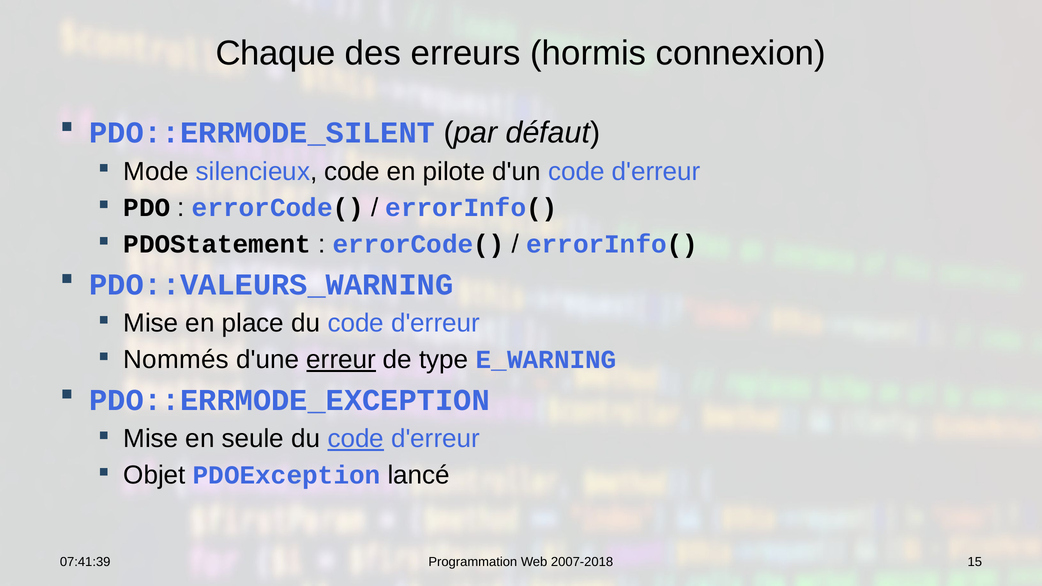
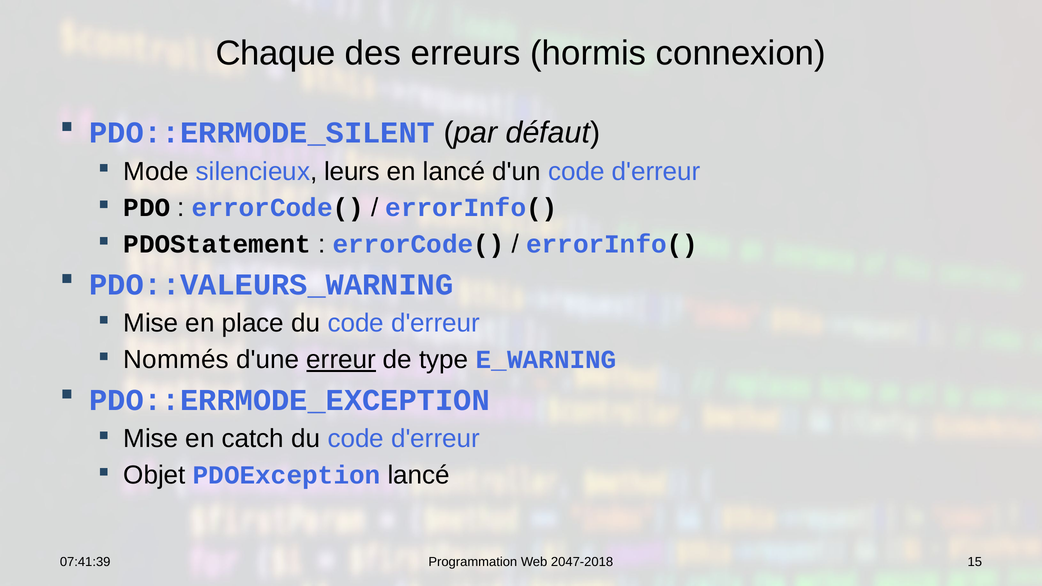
silencieux code: code -> leurs (352, 171)
en pilote: pilote -> lancé (454, 171)
seule: seule -> catch (253, 439)
code underline: present -> none (356, 439)
2007-2018: 2007-2018 -> 2047-2018 (582, 562)
